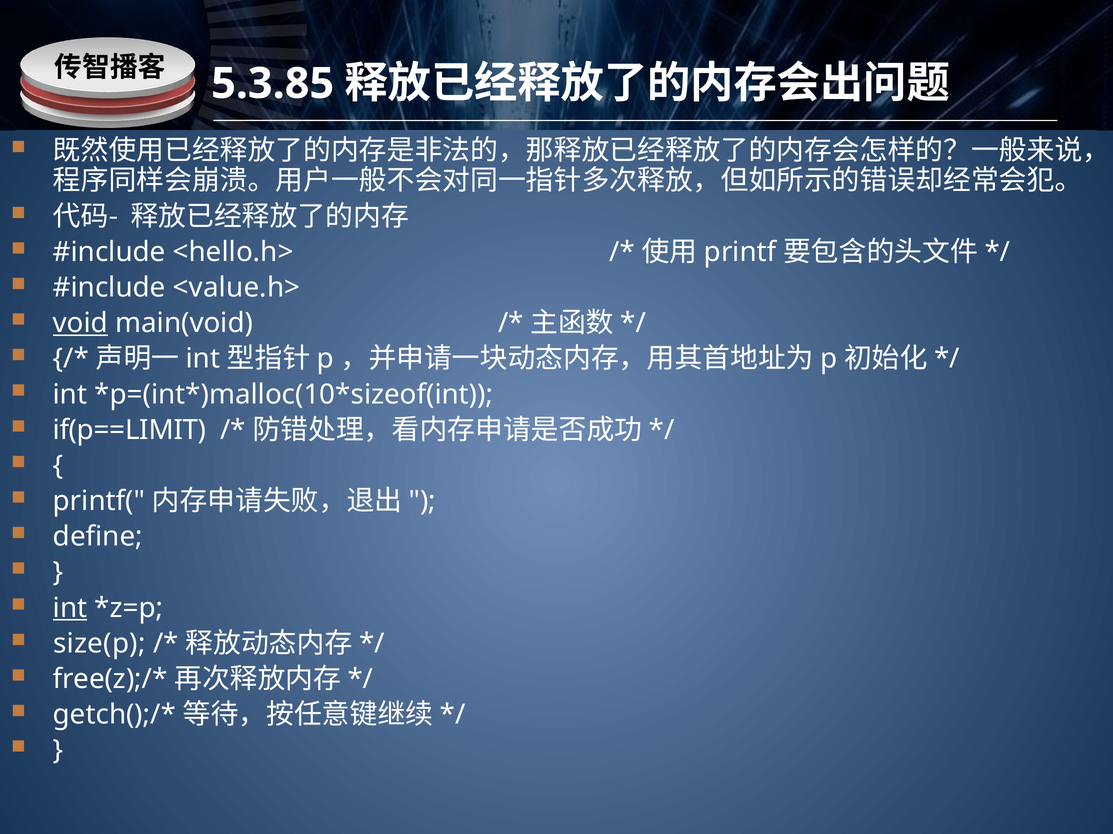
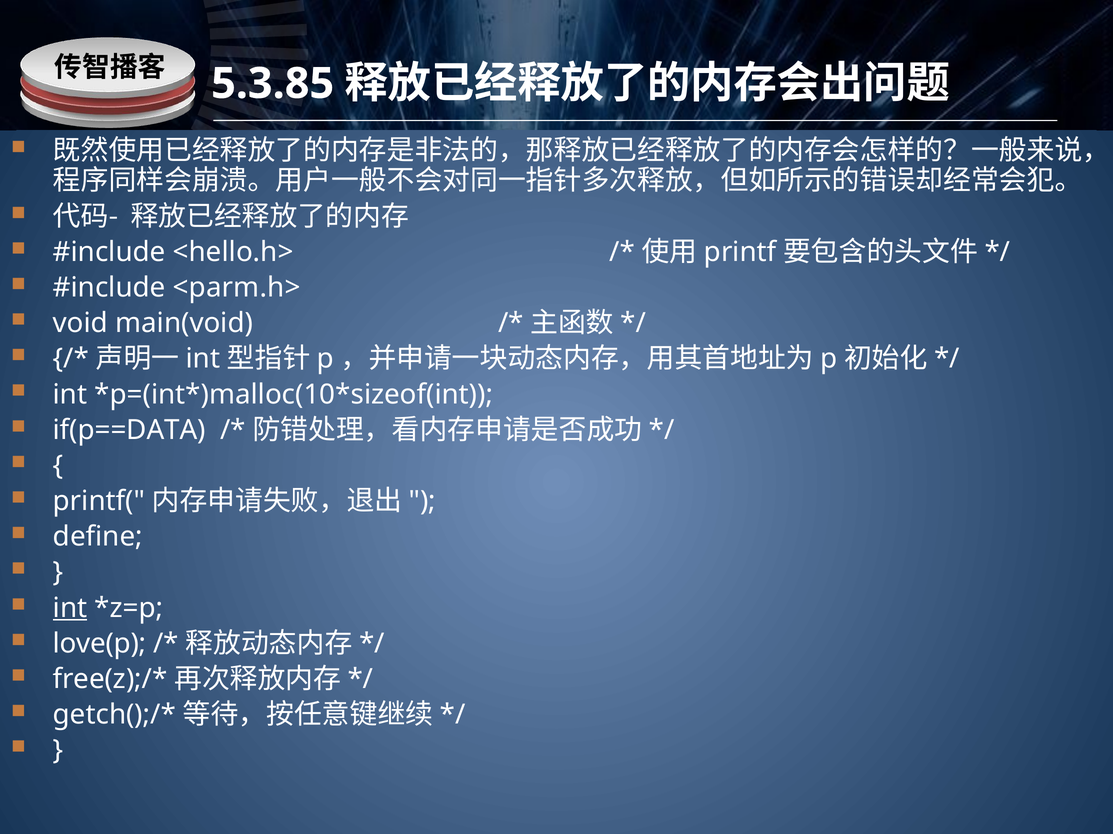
<value.h>: <value.h> -> <parm.h> (237, 288)
void underline: present -> none (80, 323)
if(p==LIMIT: if(p==LIMIT -> if(p==DATA (129, 430)
size(p: size(p -> love(p (100, 644)
